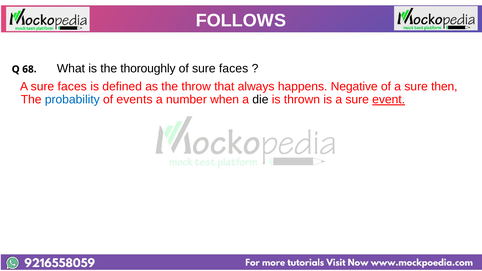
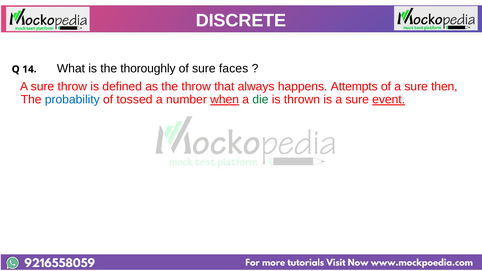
FOLLOWS: FOLLOWS -> DISCRETE (241, 21)
68: 68 -> 14 (28, 69)
A sure faces: faces -> throw (72, 87)
Negative: Negative -> Attempts (354, 87)
events: events -> tossed (134, 100)
when underline: none -> present (225, 100)
die colour: black -> green (260, 100)
